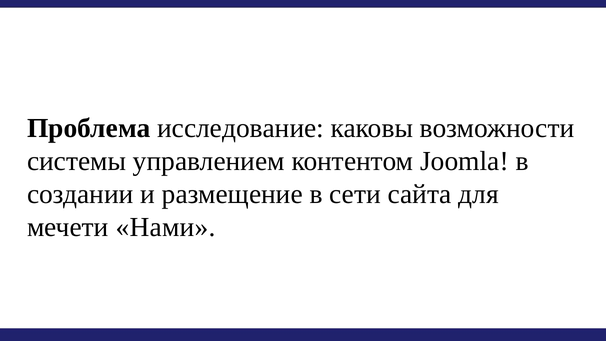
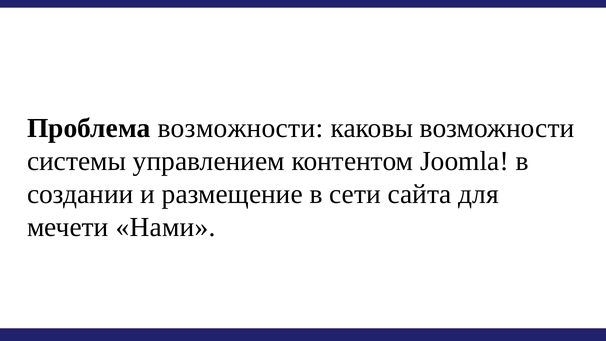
Проблема исследование: исследование -> возможности (240, 128)
